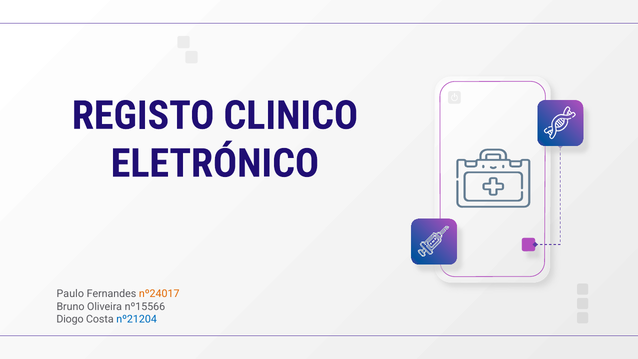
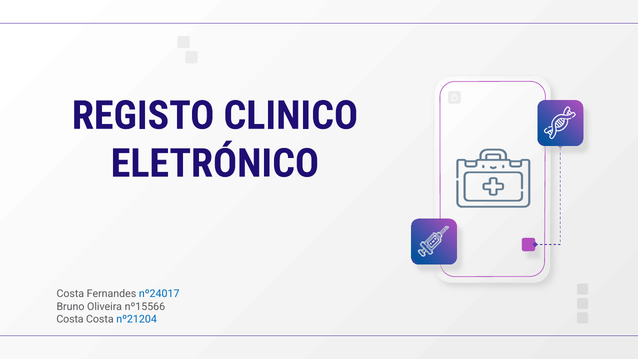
Paulo: Paulo -> Costa (70, 294)
nº24017 colour: orange -> blue (159, 294)
Diogo: Diogo -> Costa (70, 319)
